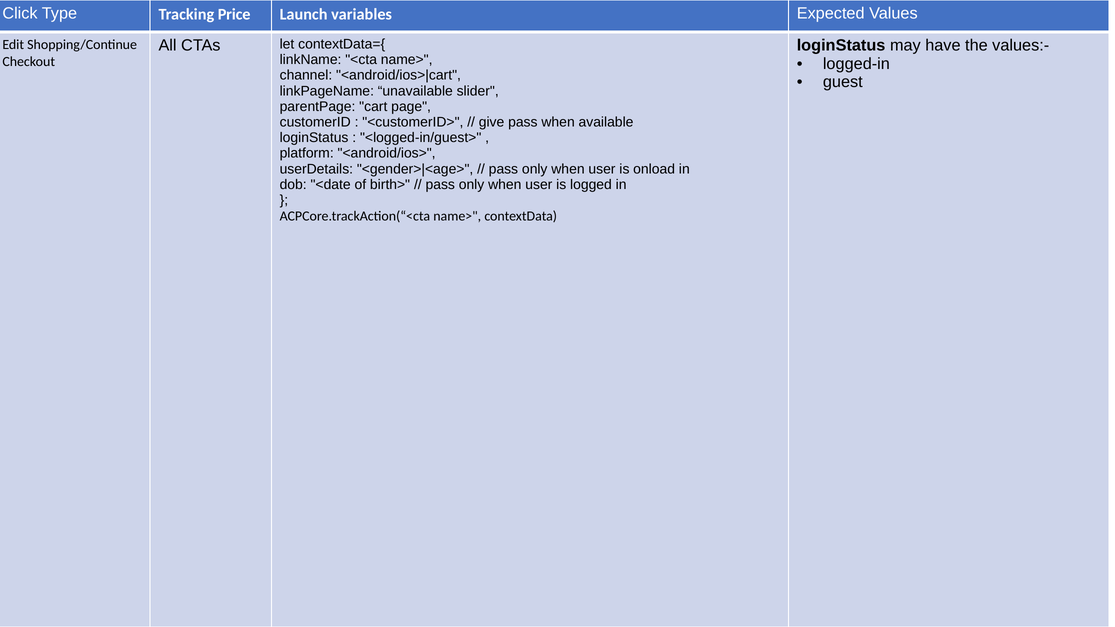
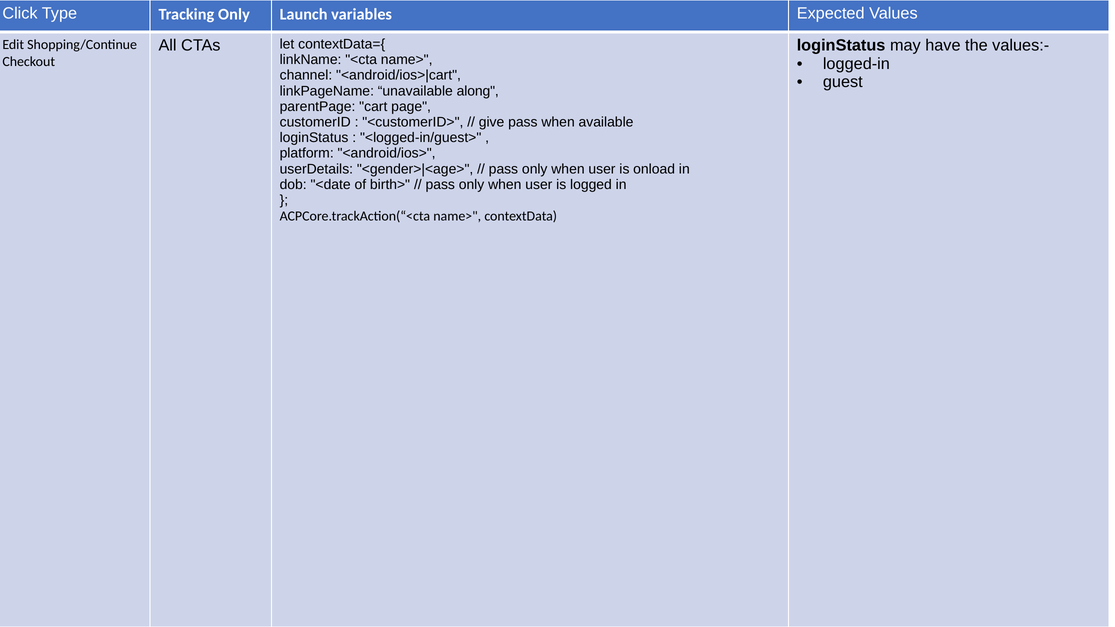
Tracking Price: Price -> Only (234, 14)
slider: slider -> along (478, 91)
